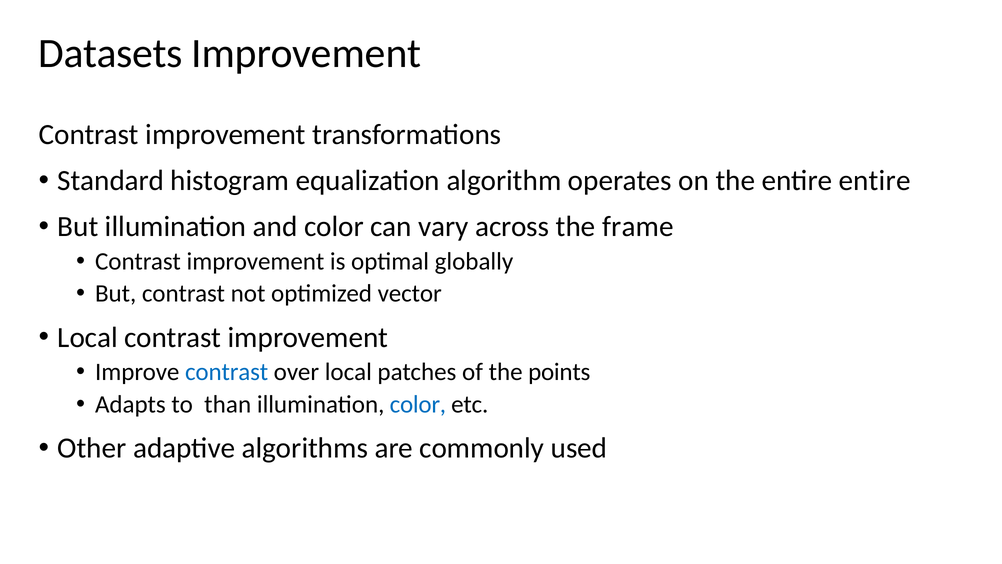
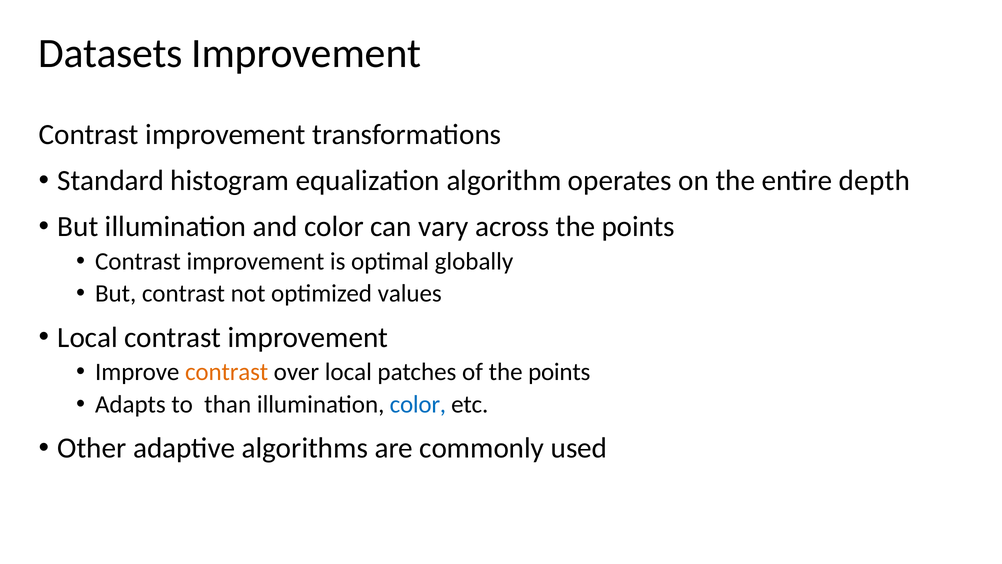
entire entire: entire -> depth (875, 180)
across the frame: frame -> points (638, 227)
vector: vector -> values (410, 293)
contrast colour: blue -> orange (227, 372)
